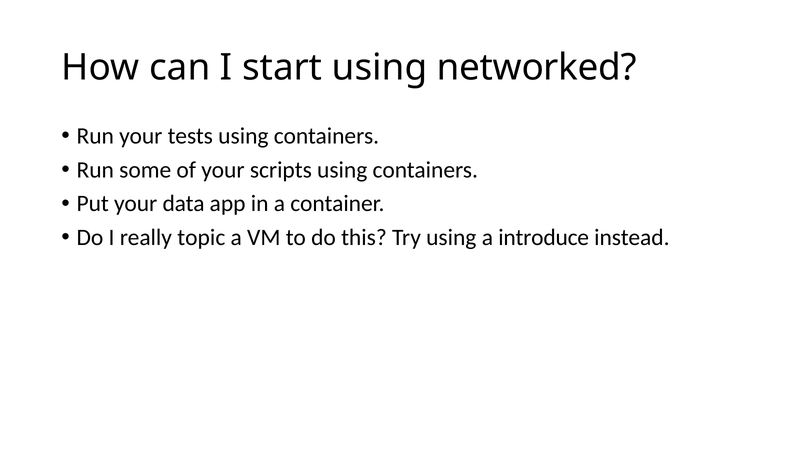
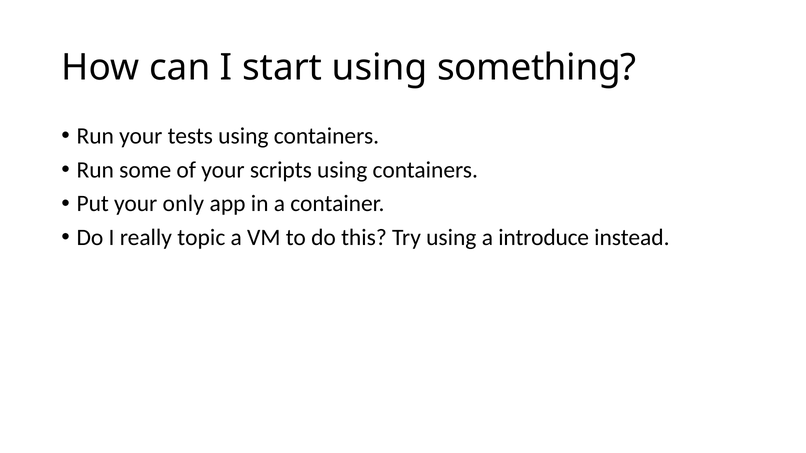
networked: networked -> something (537, 68)
data: data -> only (183, 204)
